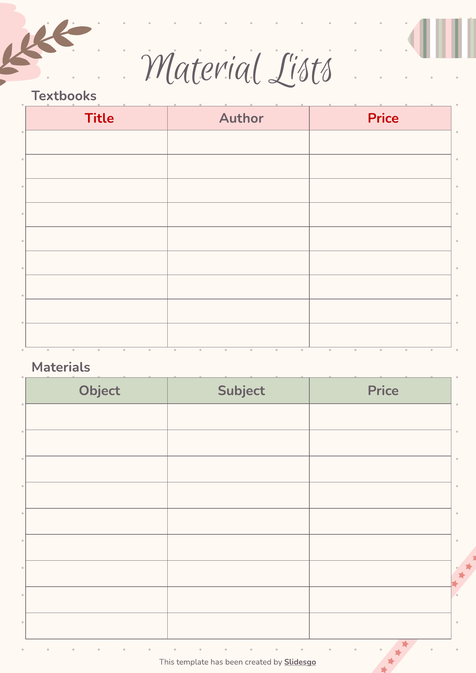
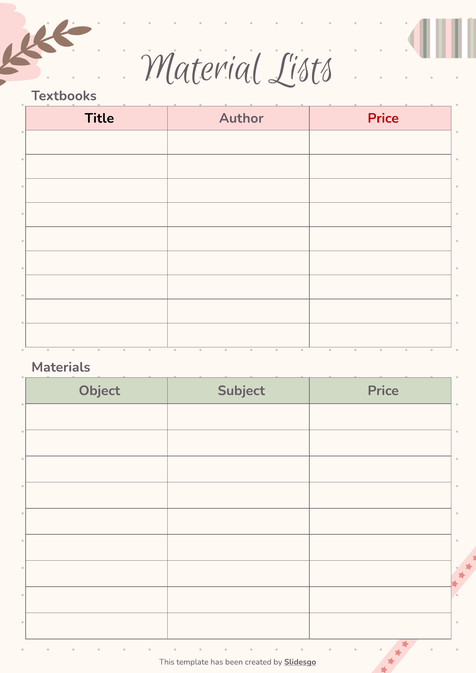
Title colour: red -> black (99, 118)
